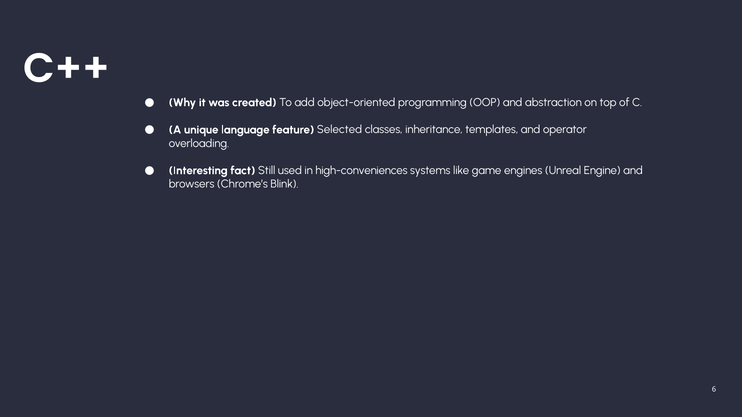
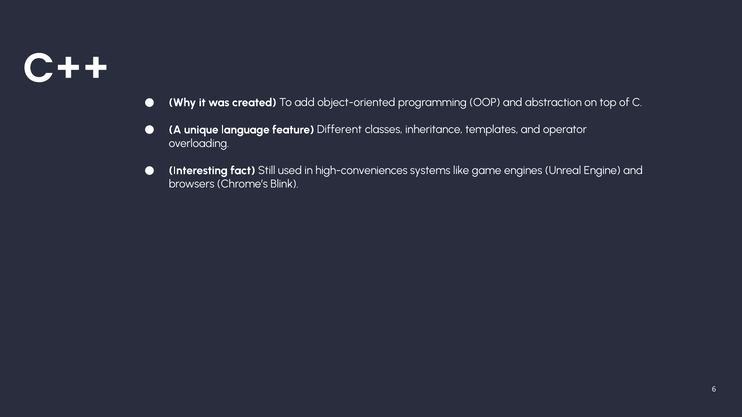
Selected: Selected -> Different (339, 130)
